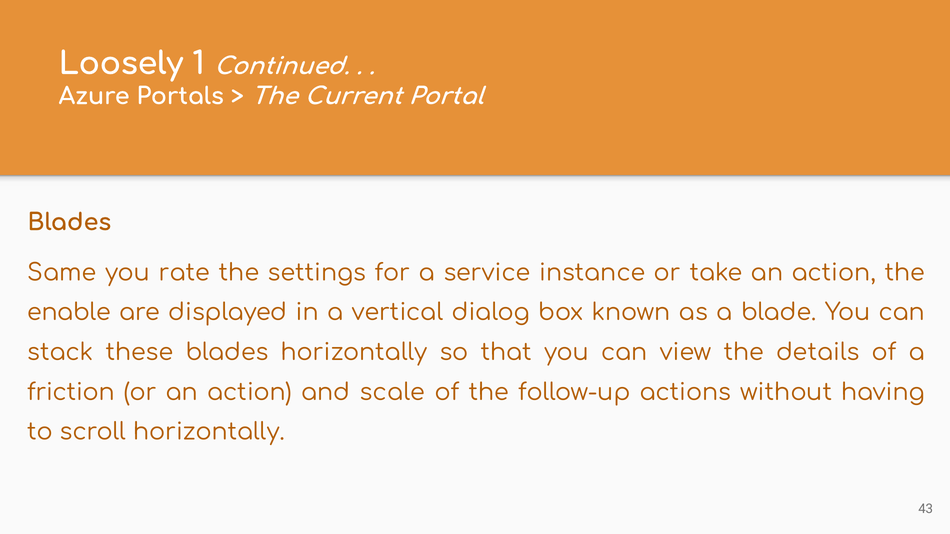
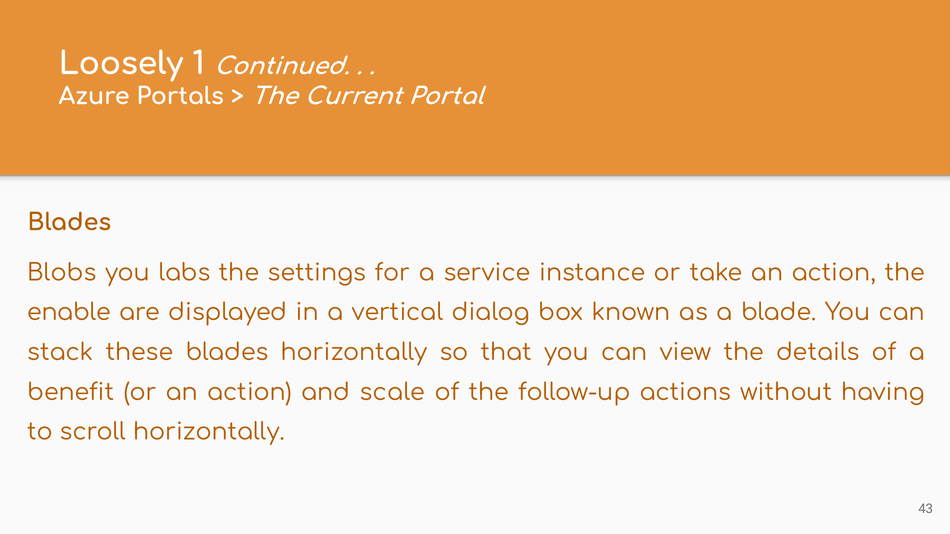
Same: Same -> Blobs (62, 273)
rate: rate -> labs (184, 273)
friction: friction -> benefit (71, 393)
